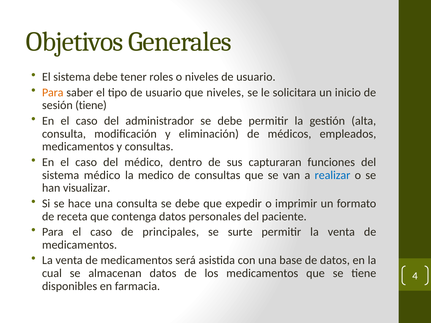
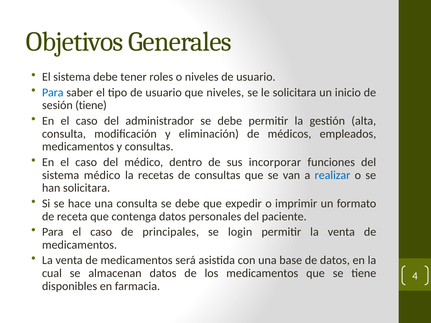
Para colour: orange -> blue (53, 93)
capturaran: capturaran -> incorporar (275, 162)
medico: medico -> recetas (156, 175)
han visualizar: visualizar -> solicitara (87, 188)
surte: surte -> login (240, 232)
